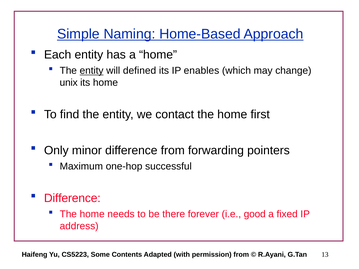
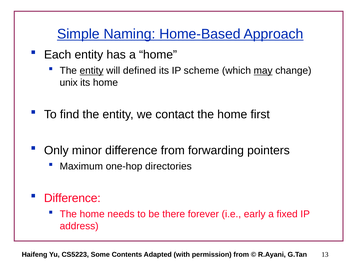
enables: enables -> scheme (201, 71)
may underline: none -> present (263, 71)
successful: successful -> directories (168, 166)
good: good -> early (255, 214)
